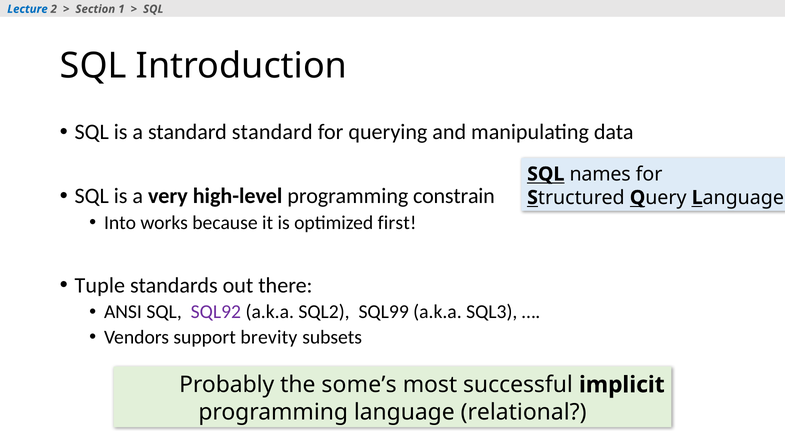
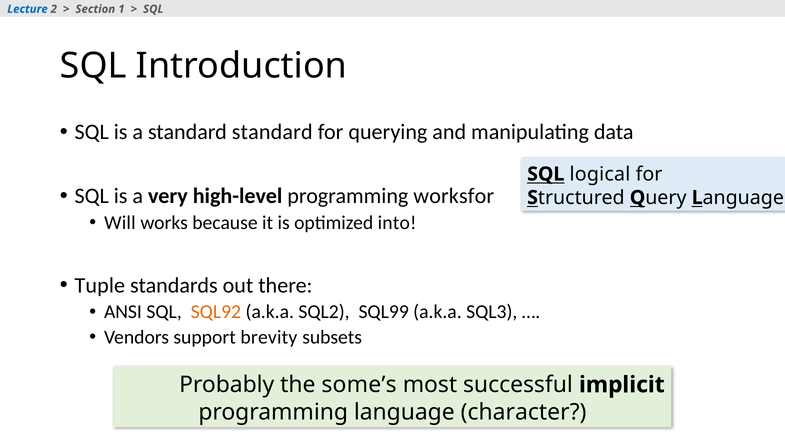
names: names -> logical (600, 174)
constrain: constrain -> worksfor (454, 196)
Into: Into -> Will (120, 223)
first: first -> into (397, 223)
SQL92 colour: purple -> orange (216, 312)
relational: relational -> character (524, 413)
